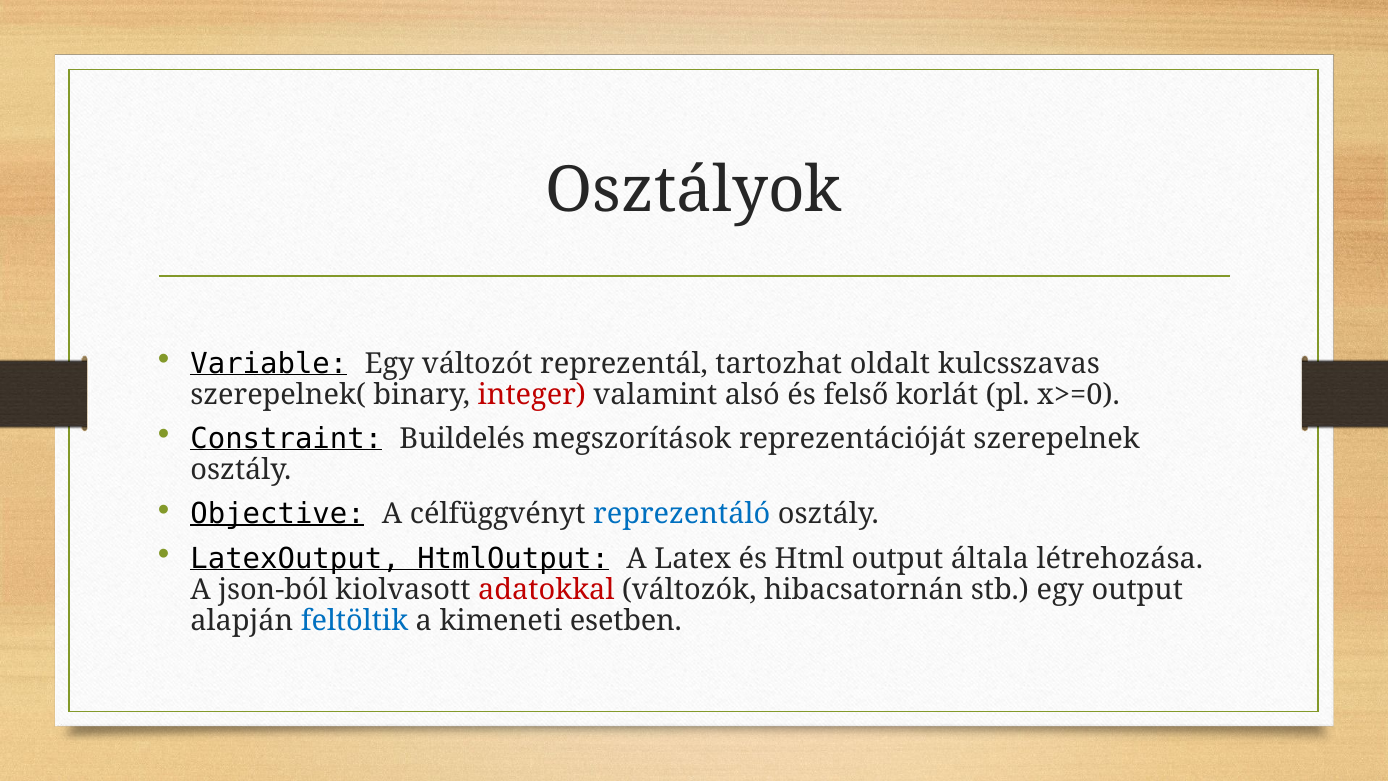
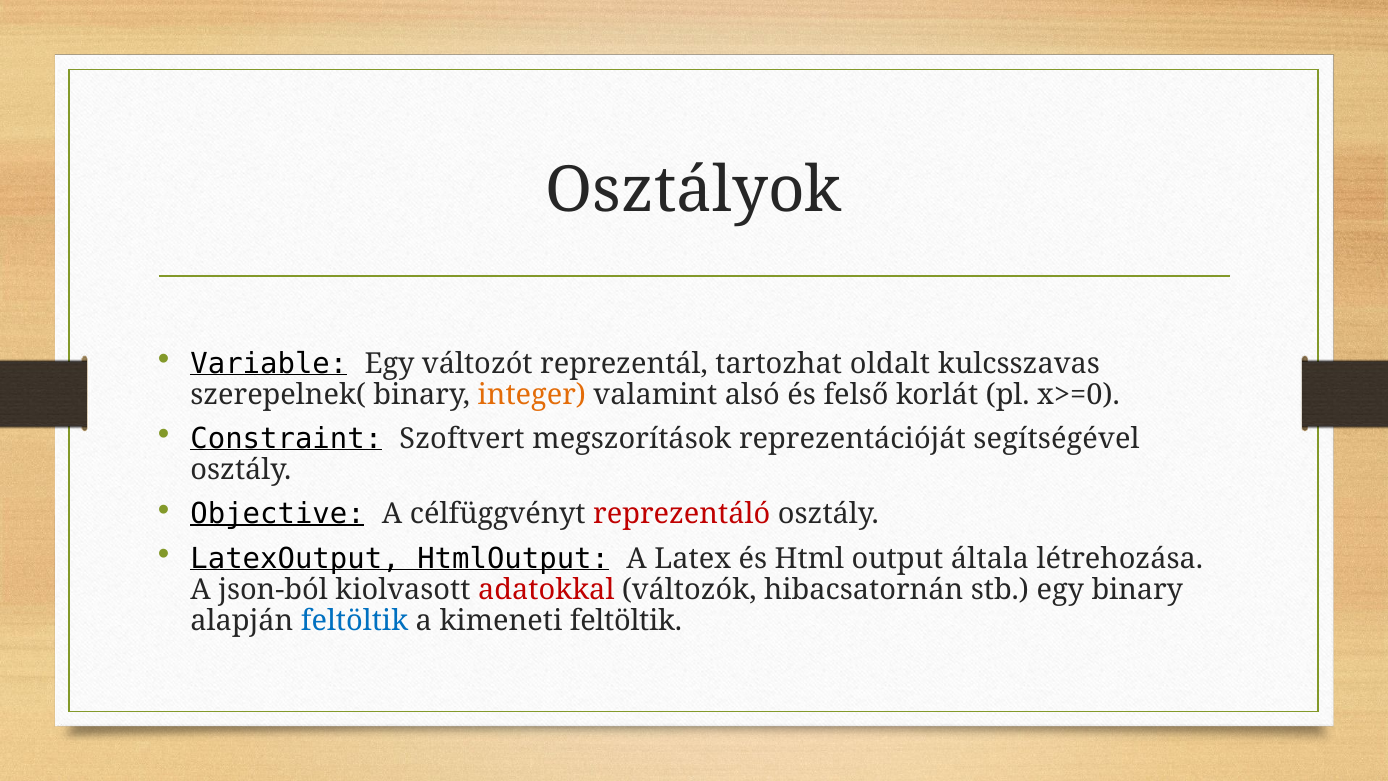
integer colour: red -> orange (532, 395)
Buildelés: Buildelés -> Szoftvert (462, 439)
szerepelnek: szerepelnek -> segítségével (1057, 439)
reprezentáló colour: blue -> red (682, 514)
egy output: output -> binary (1137, 590)
kimeneti esetben: esetben -> feltöltik (626, 621)
